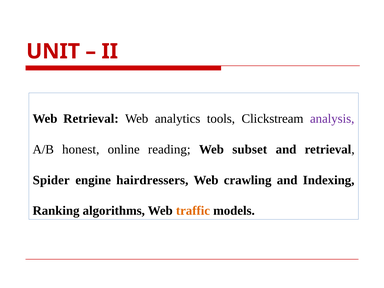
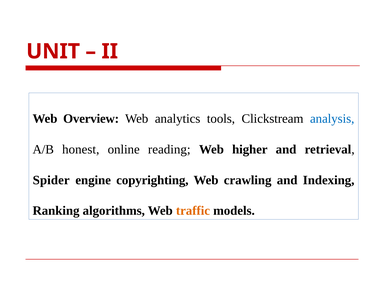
Web Retrieval: Retrieval -> Overview (91, 119)
analysis colour: purple -> blue (332, 119)
subset: subset -> higher (250, 149)
hairdressers: hairdressers -> copyrighting (152, 180)
